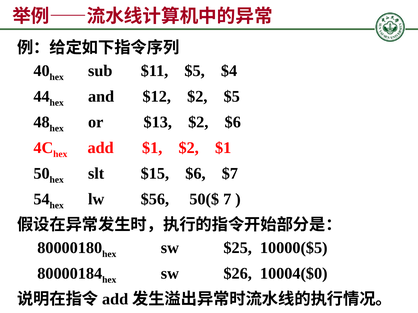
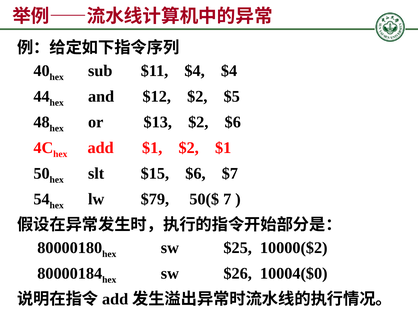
$11 $5: $5 -> $4 (195, 71)
$56: $56 -> $79 (155, 199)
10000($5: 10000($5 -> 10000($2 (294, 248)
